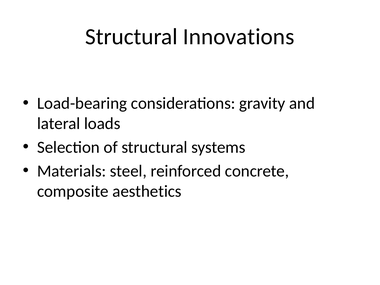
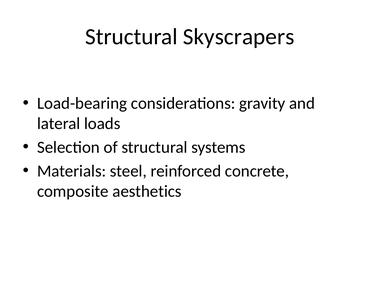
Innovations: Innovations -> Skyscrapers (239, 37)
